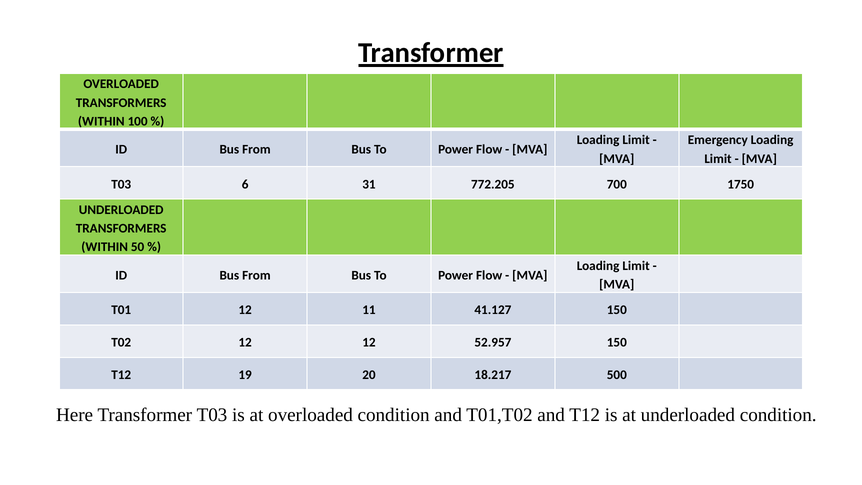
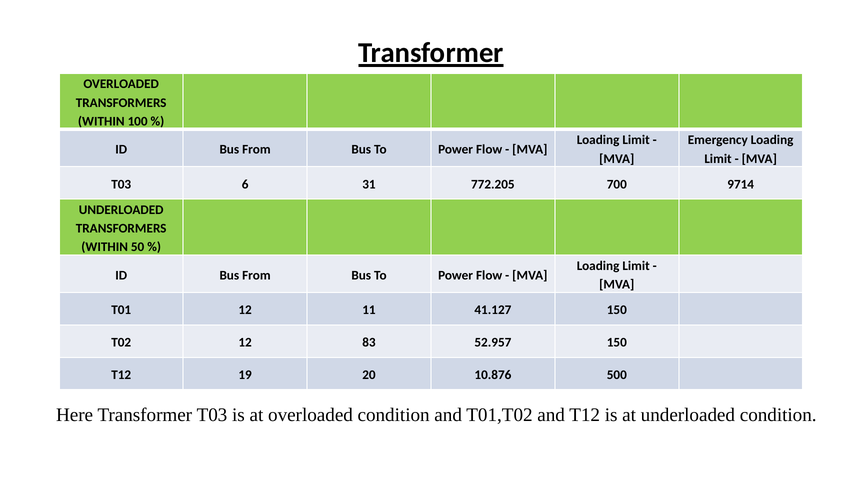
1750: 1750 -> 9714 (741, 184)
12 12: 12 -> 83 (369, 342)
18.217: 18.217 -> 10.876 (493, 375)
